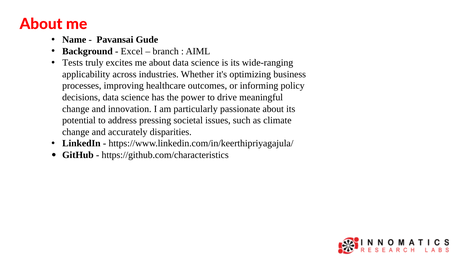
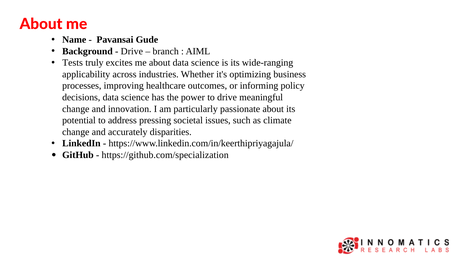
Excel: Excel -> Drive (132, 51)
https://github.com/characteristics: https://github.com/characteristics -> https://github.com/specialization (165, 155)
